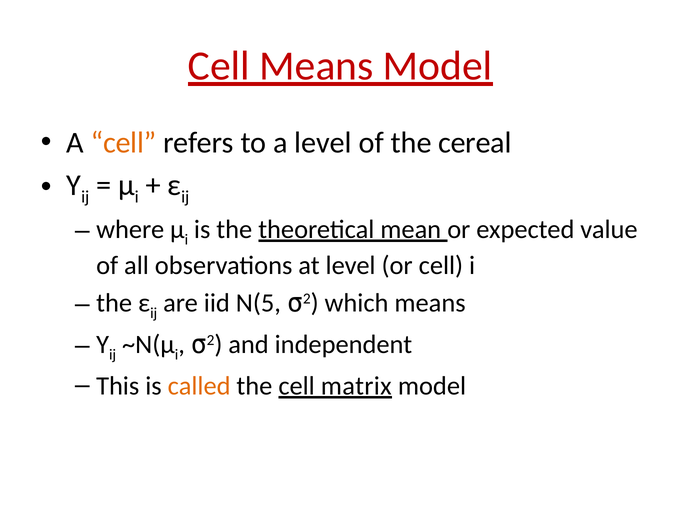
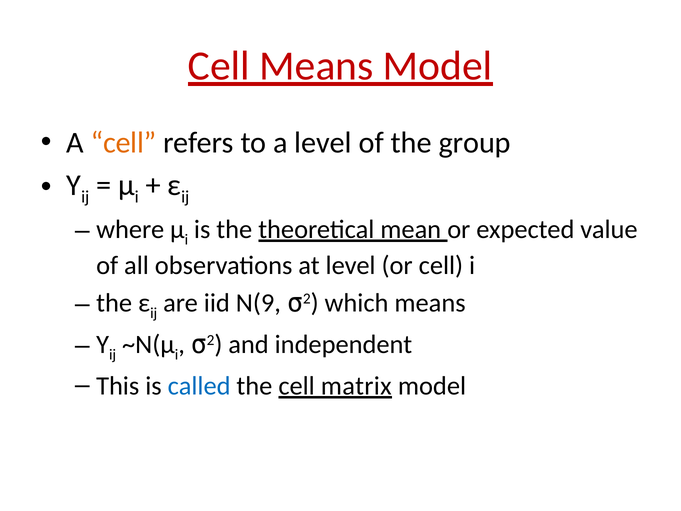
cereal: cereal -> group (475, 143)
N(5: N(5 -> N(9 (258, 303)
called colour: orange -> blue (199, 386)
